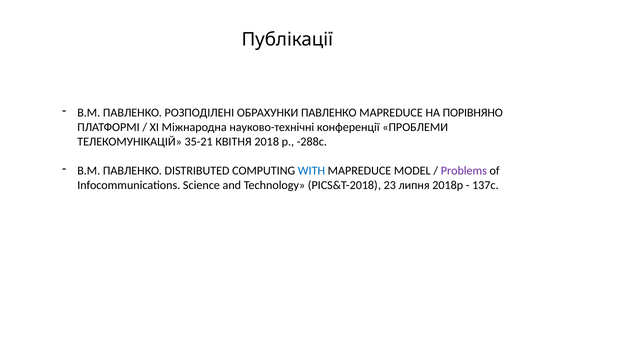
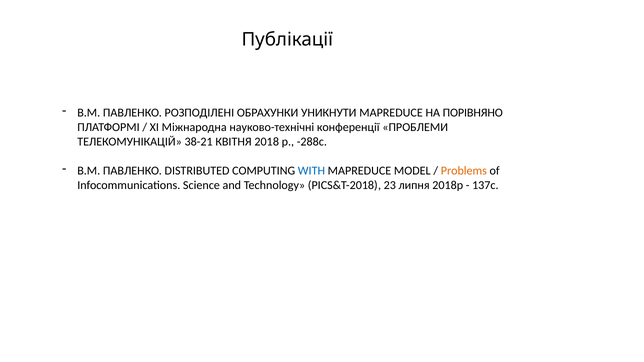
ОБРАХУНКИ ПАВЛЕНКО: ПАВЛЕНКО -> УНИКНУТИ (329, 113)
35-21: 35-21 -> 38-21 (199, 142)
Problems colour: purple -> orange (464, 171)
